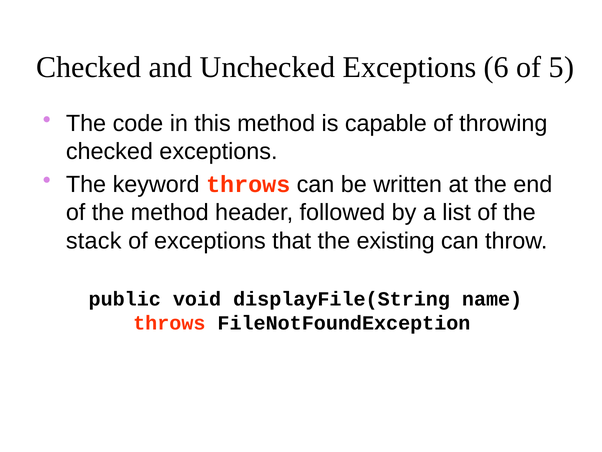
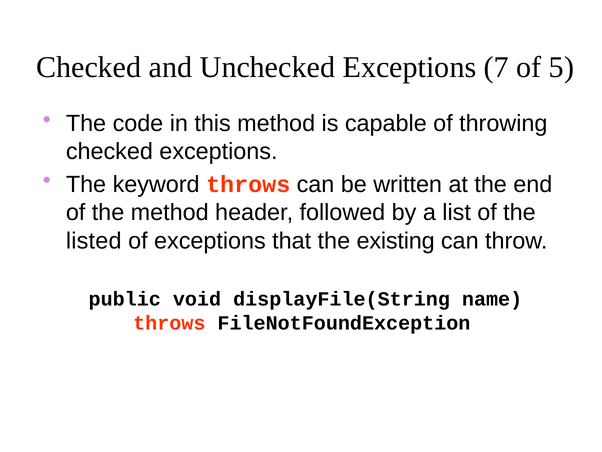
6: 6 -> 7 (496, 67)
stack: stack -> listed (94, 241)
